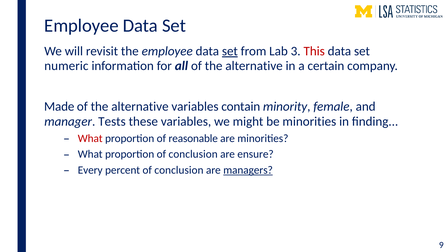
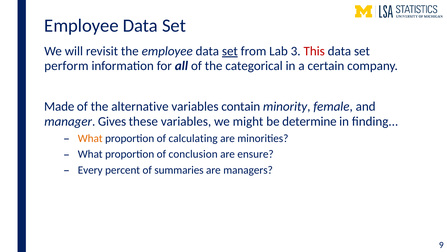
numeric: numeric -> perform (66, 66)
all of the alternative: alternative -> categorical (254, 66)
Tests: Tests -> Gives (112, 121)
be minorities: minorities -> determine (309, 121)
What colour: red -> orange (90, 138)
reasonable: reasonable -> calculating (193, 138)
percent of conclusion: conclusion -> summaries (179, 170)
managers underline: present -> none (248, 170)
